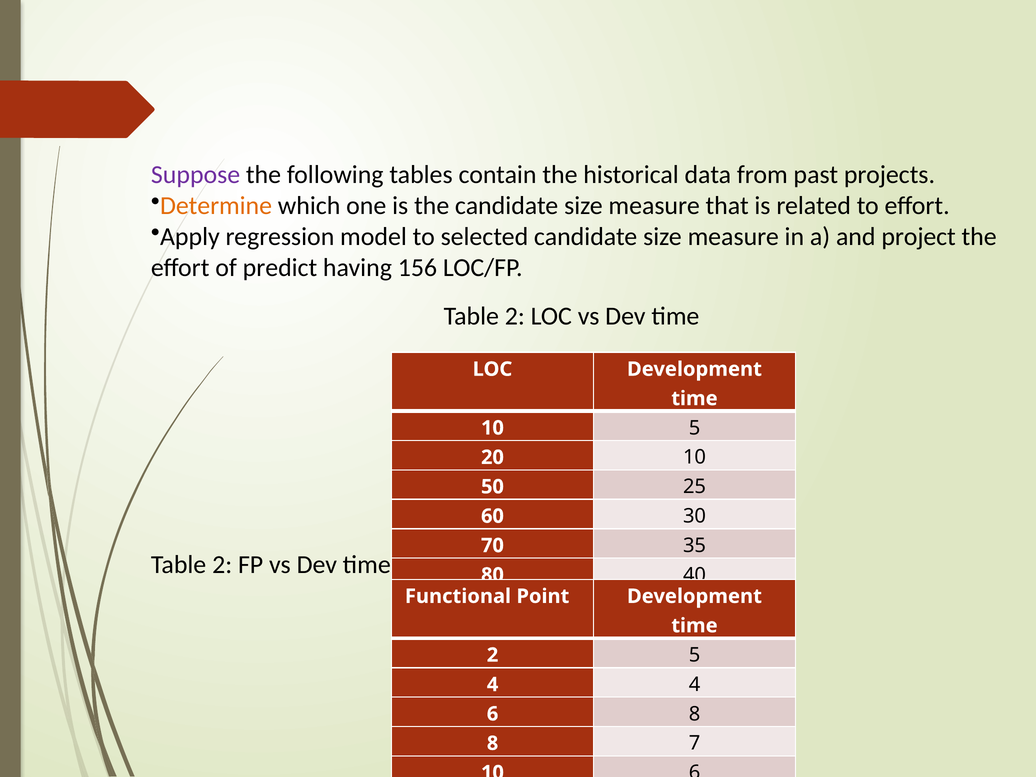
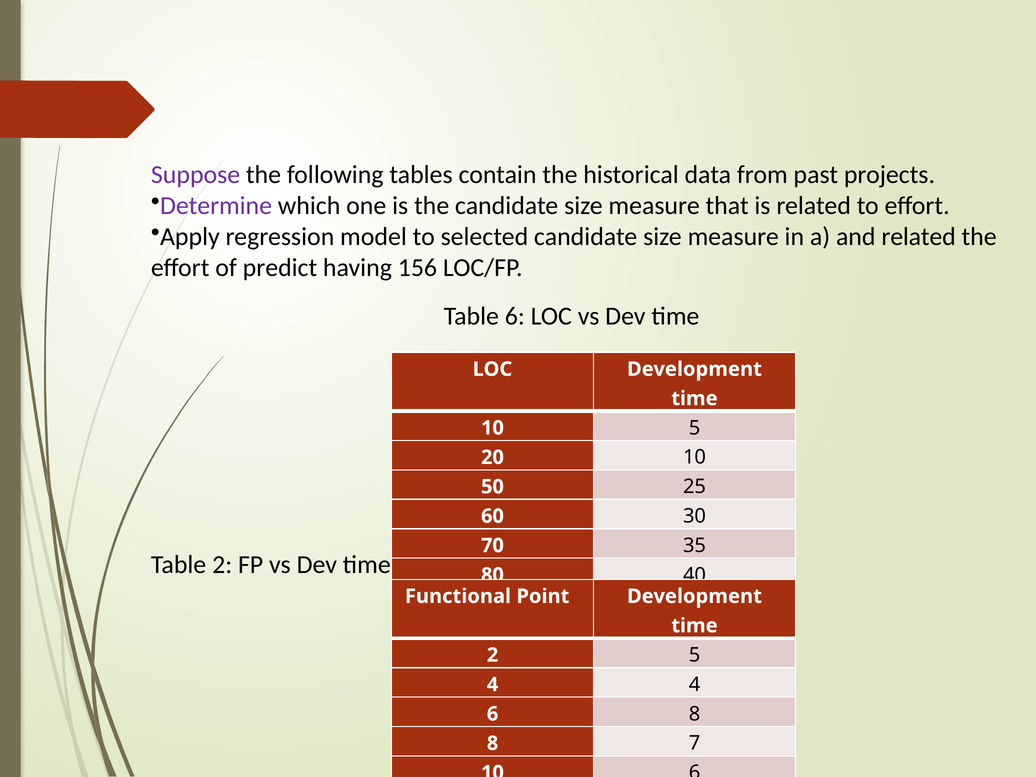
Determine colour: orange -> purple (216, 206)
and project: project -> related (919, 237)
2: 2 -> 6 (515, 316)
